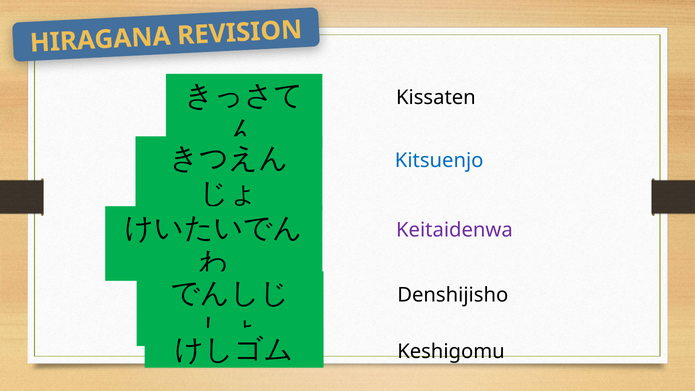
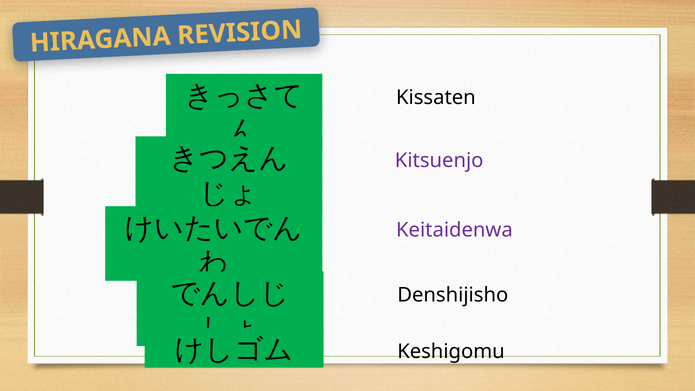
Kitsuenjo colour: blue -> purple (439, 160)
